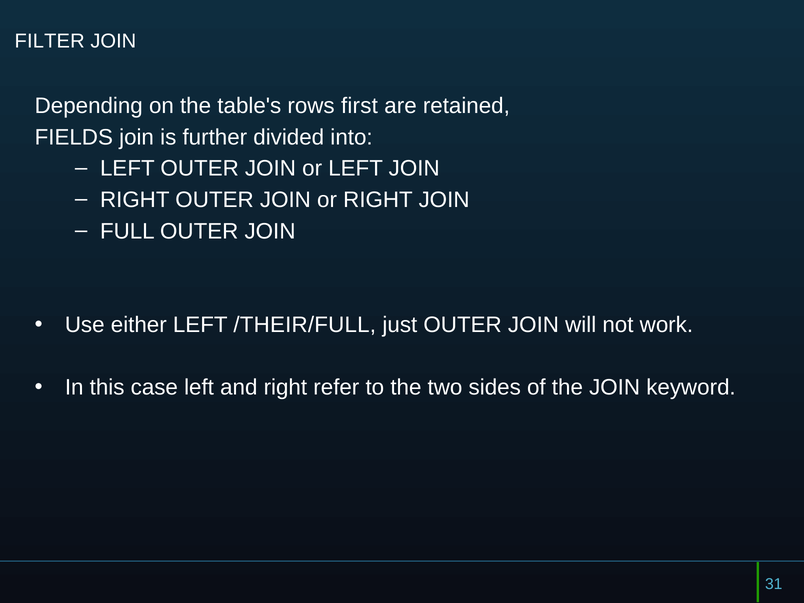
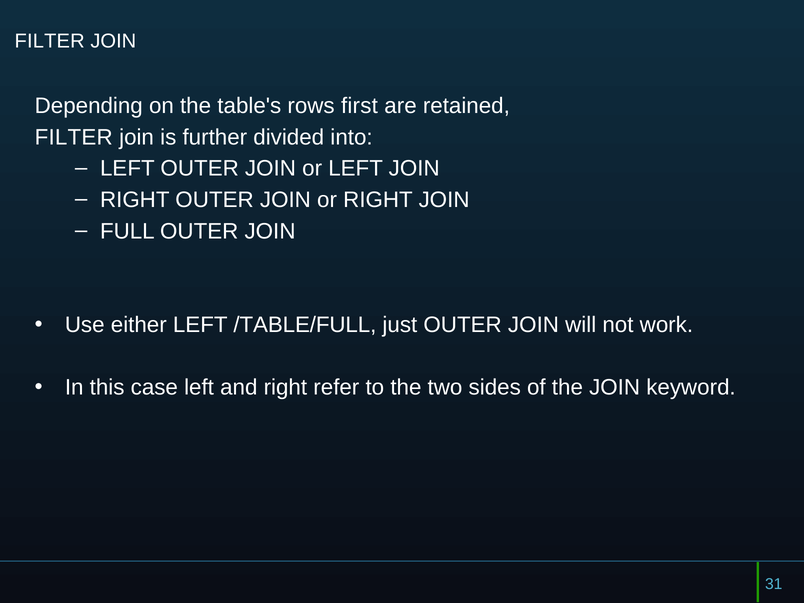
FIELDS: FIELDS -> FILTER (74, 137)
/THEIR/FULL: /THEIR/FULL -> /TABLE/FULL (305, 325)
